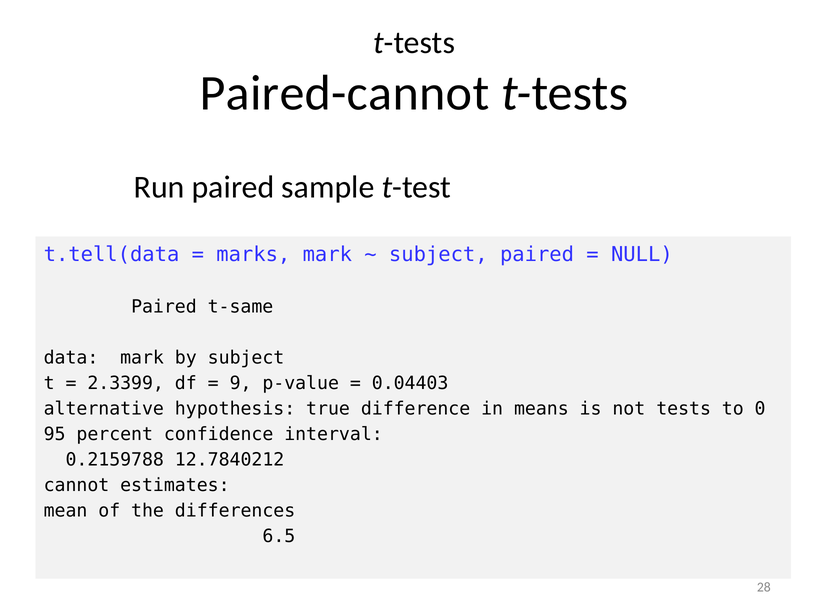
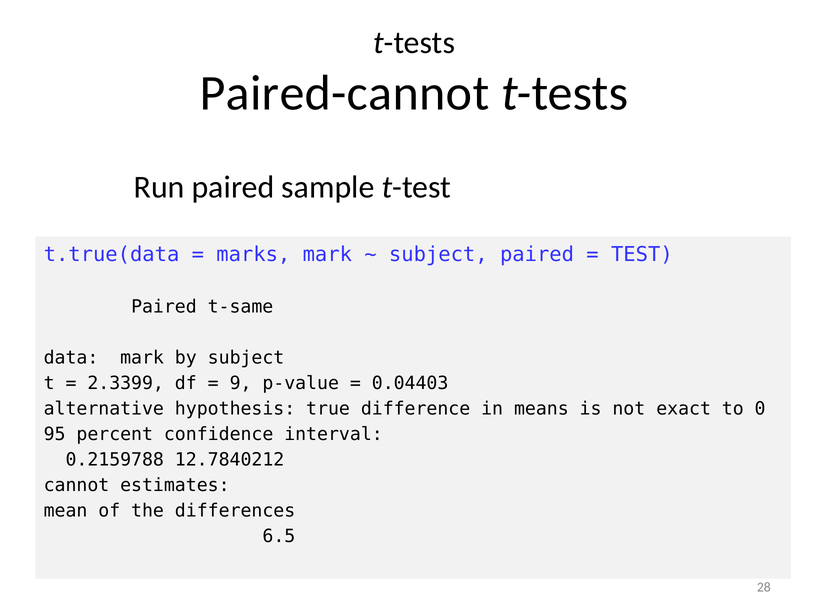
t.tell(data: t.tell(data -> t.true(data (112, 254)
NULL: NULL -> TEST (642, 254)
tests: tests -> exact (684, 409)
